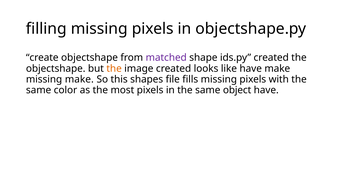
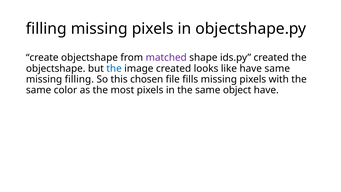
the colour: orange -> blue (114, 68)
have make: make -> same (277, 68)
missing make: make -> filling (79, 79)
shapes: shapes -> chosen (147, 79)
